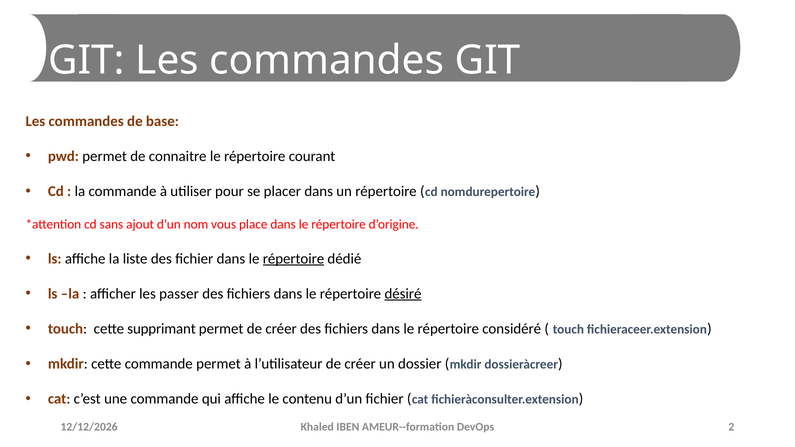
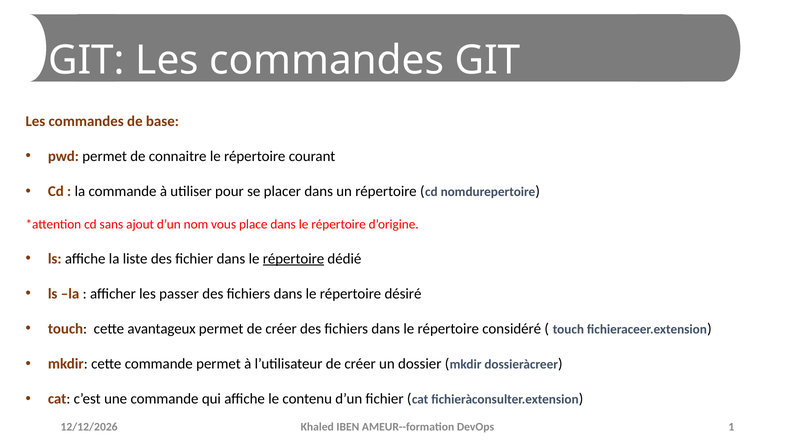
désiré underline: present -> none (403, 294)
supprimant: supprimant -> avantageux (162, 329)
2: 2 -> 1 (731, 427)
